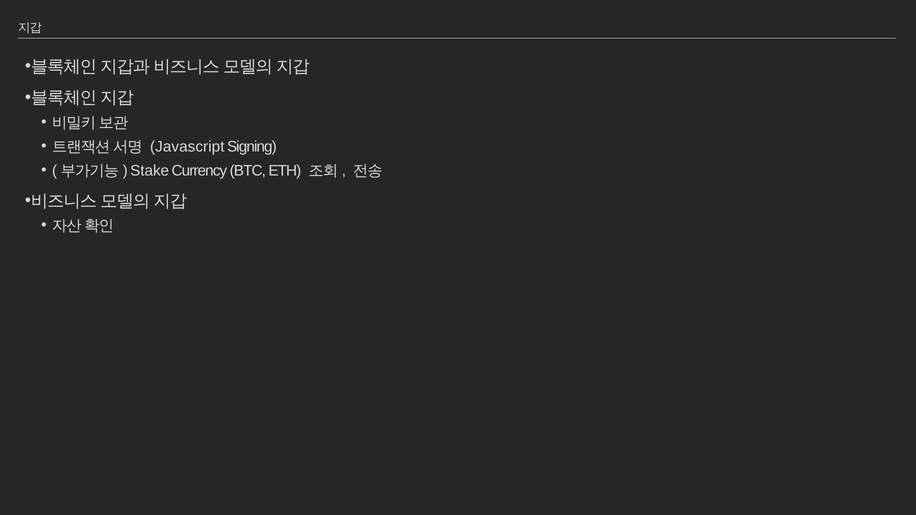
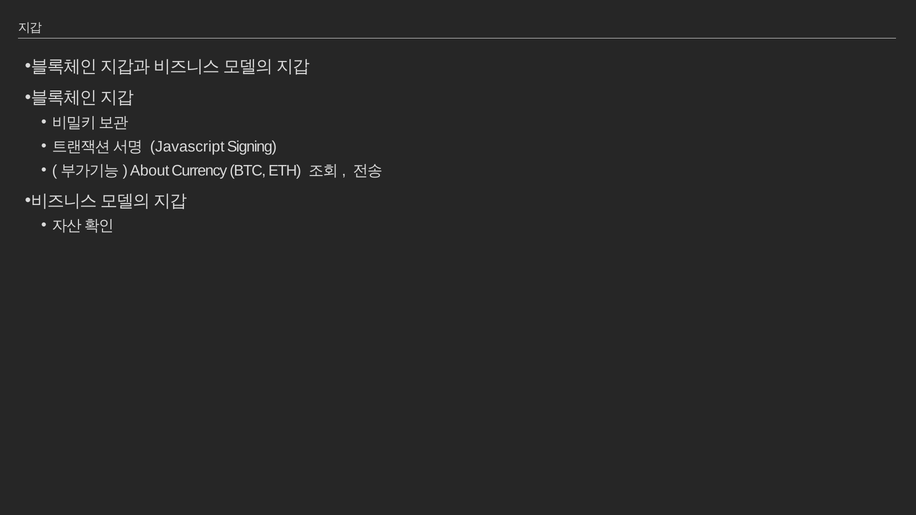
Stake: Stake -> About (150, 171)
